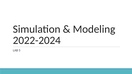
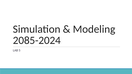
2022-2024: 2022-2024 -> 2085-2024 (37, 40)
